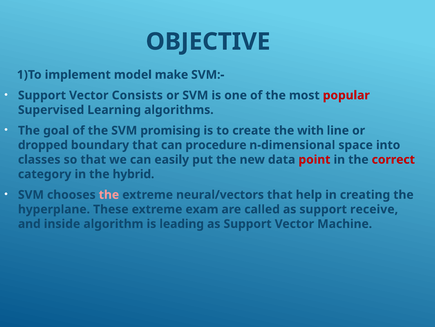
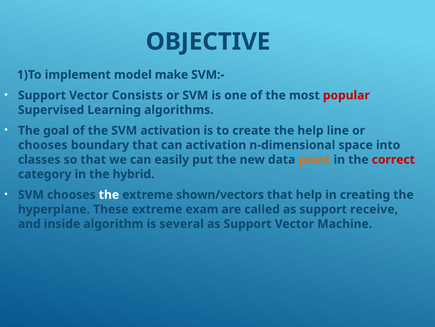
SVM promising: promising -> activation (170, 130)
the with: with -> help (310, 130)
dropped: dropped -> chooses (43, 145)
can procedure: procedure -> activation (216, 145)
point colour: red -> orange (314, 159)
the colour: pink -> white (109, 194)
neural/vectors: neural/vectors -> shown/vectors (220, 194)
leading: leading -> several (182, 223)
